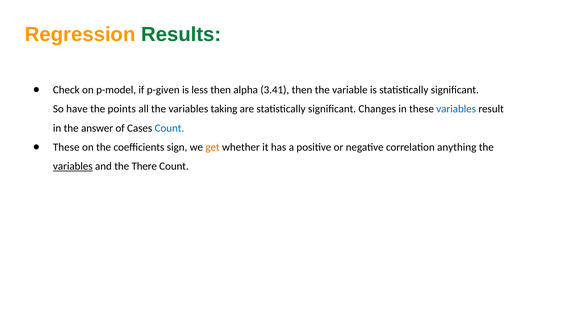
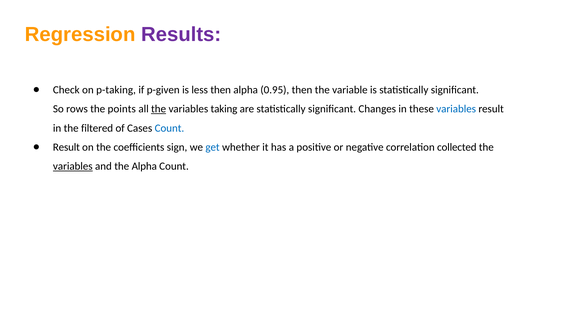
Results colour: green -> purple (181, 34)
p-model: p-model -> p-taking (116, 90)
3.41: 3.41 -> 0.95 (275, 90)
have: have -> rows (77, 109)
the underline: none -> present (159, 109)
answer: answer -> filtered (97, 128)
These: These -> Result (66, 147)
get colour: orange -> blue (213, 147)
anything: anything -> collected (457, 147)
the There: There -> Alpha (144, 166)
